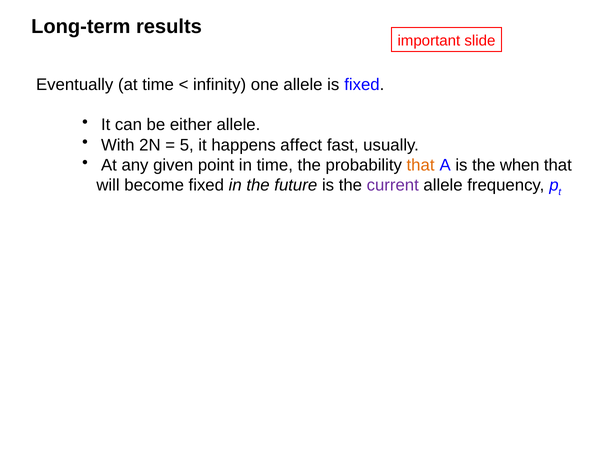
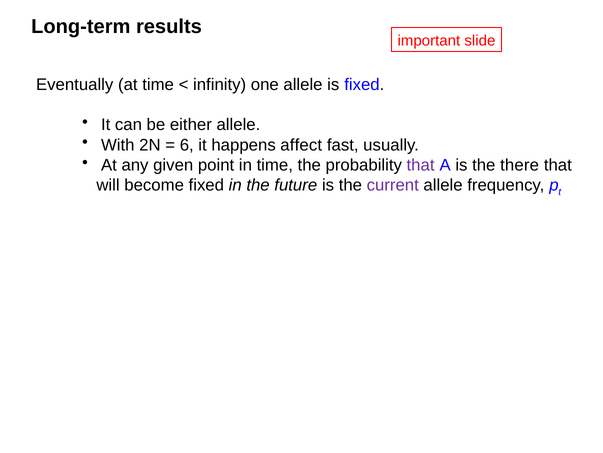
5: 5 -> 6 (187, 145)
that colour: orange -> purple (421, 165)
when: when -> there (520, 165)
